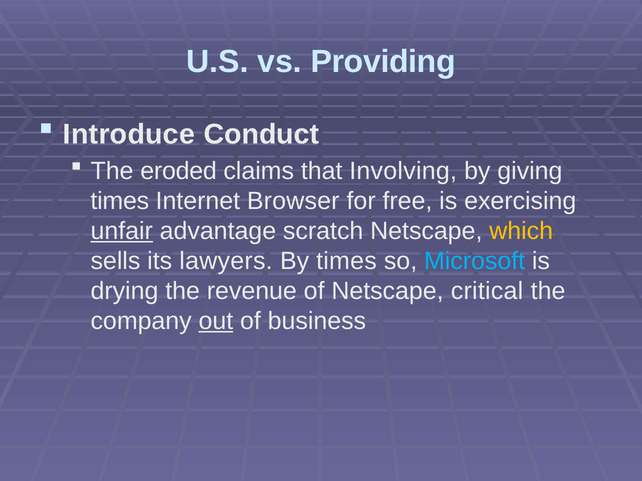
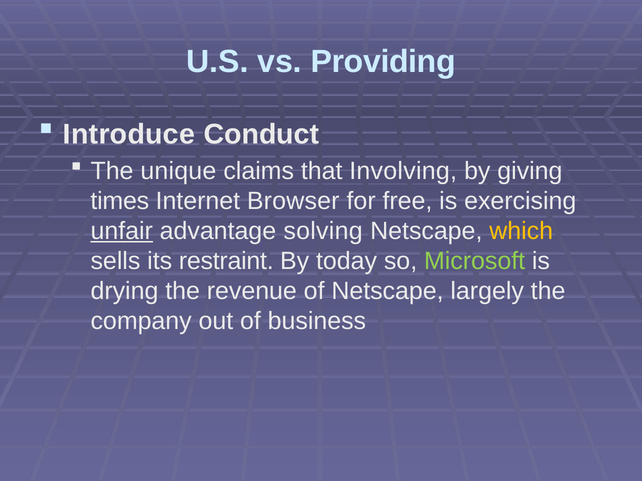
eroded: eroded -> unique (178, 171)
scratch: scratch -> solving (323, 231)
lawyers: lawyers -> restraint (226, 261)
By times: times -> today (347, 261)
Microsoft colour: light blue -> light green (475, 261)
critical: critical -> largely (487, 291)
out underline: present -> none (216, 321)
